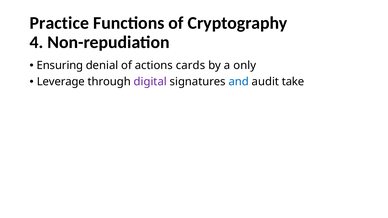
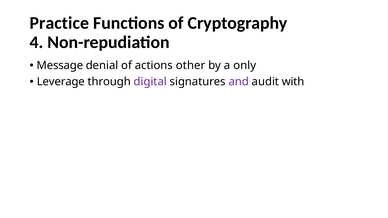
Ensuring: Ensuring -> Message (60, 66)
cards: cards -> other (191, 66)
and colour: blue -> purple (239, 82)
take: take -> with (293, 82)
